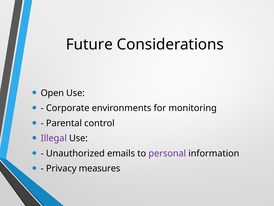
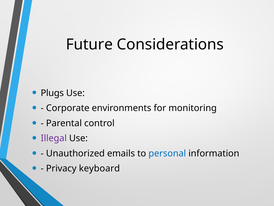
Open: Open -> Plugs (52, 93)
personal colour: purple -> blue (167, 153)
measures: measures -> keyboard (99, 168)
